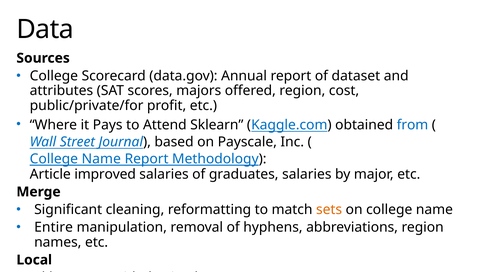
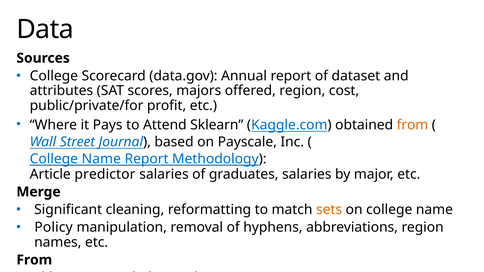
from colour: blue -> orange (412, 125)
improved: improved -> predictor (105, 174)
Entire: Entire -> Policy (54, 227)
Local: Local -> From (34, 260)
